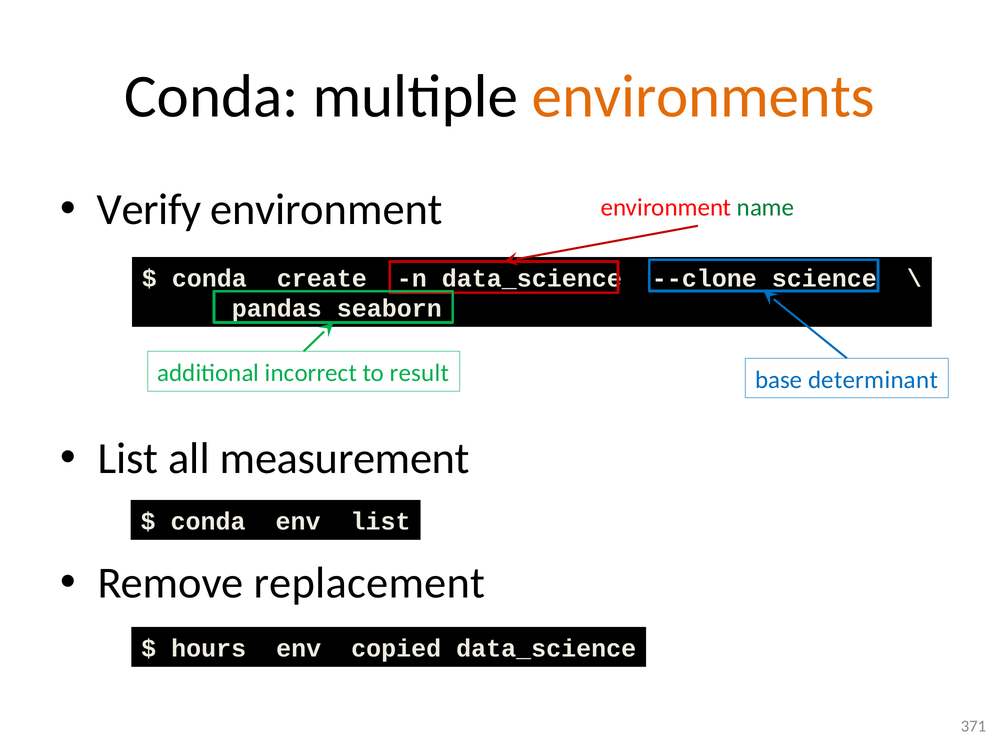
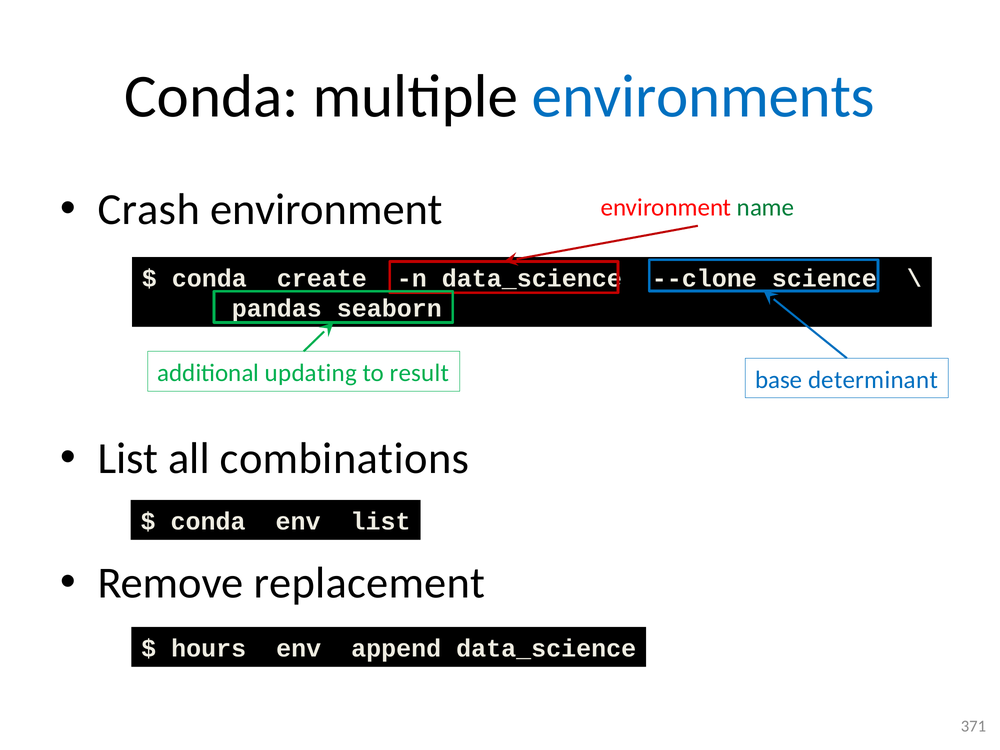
environments colour: orange -> blue (703, 97)
Verify: Verify -> Crash (149, 210)
incorrect: incorrect -> updating (311, 373)
measurement: measurement -> combinations (345, 459)
copied: copied -> append (396, 649)
